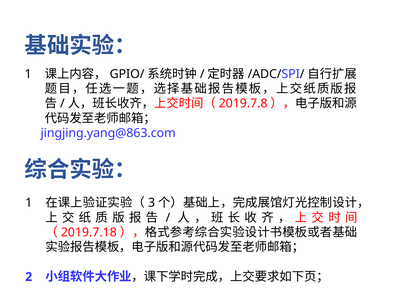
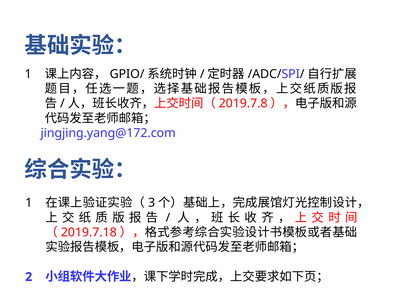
jingjing.yang@863.com: jingjing.yang@863.com -> jingjing.yang@172.com (108, 133)
